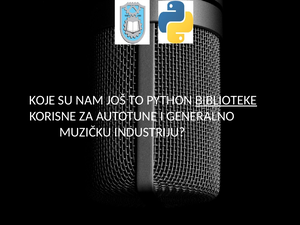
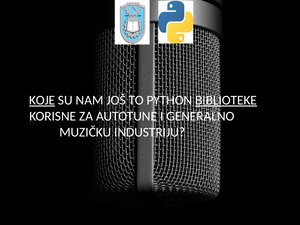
KOJE underline: none -> present (42, 100)
